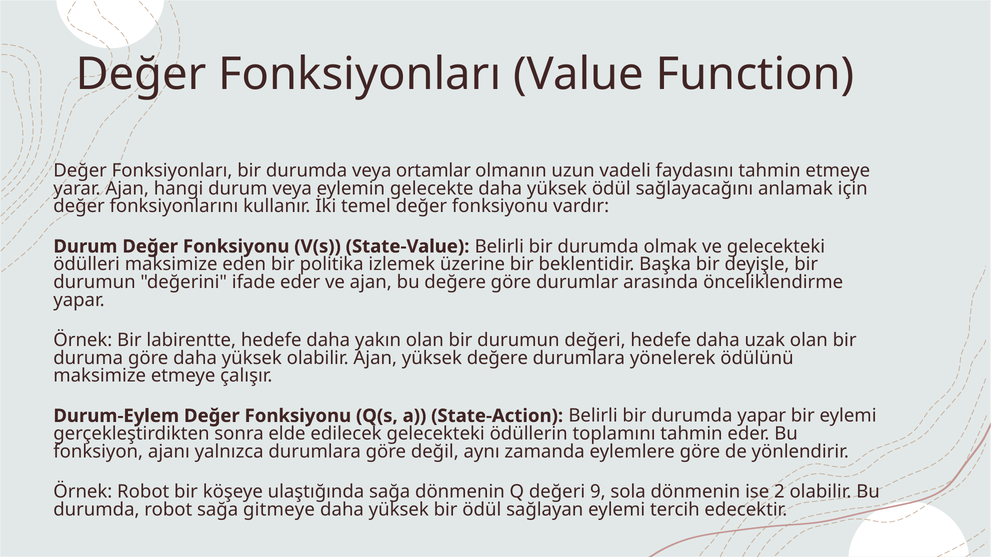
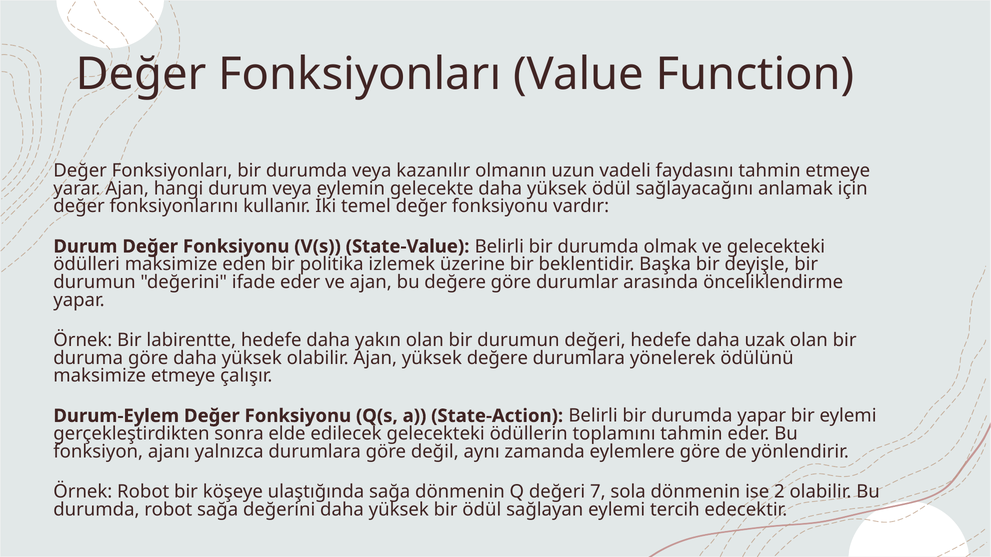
ortamlar: ortamlar -> kazanılır (433, 171)
9: 9 -> 7 (598, 492)
sağa gitmeye: gitmeye -> değerini (279, 510)
